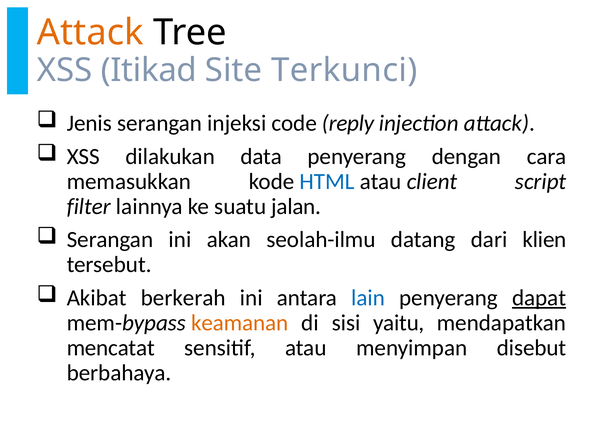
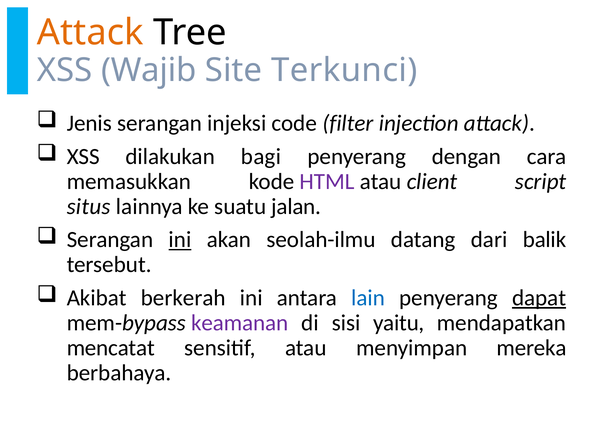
Itikad: Itikad -> Wajib (149, 70)
reply: reply -> filter (348, 123)
data: data -> bagi (261, 157)
HTML colour: blue -> purple (327, 182)
filter: filter -> situs (89, 207)
ini underline: none -> present (180, 240)
klien: klien -> balik (545, 240)
keamanan colour: orange -> purple (240, 323)
disebut: disebut -> mereka (532, 348)
